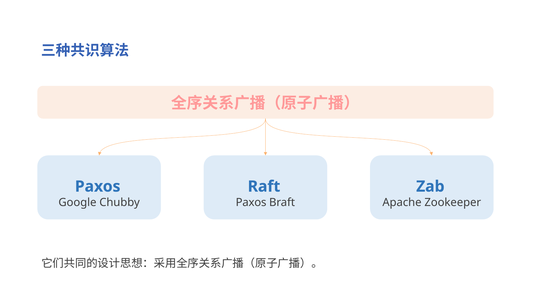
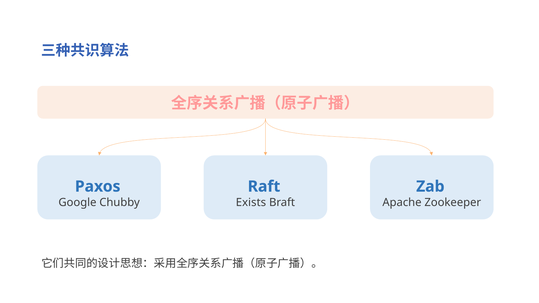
Paxos: Paxos -> Exists (251, 202)
